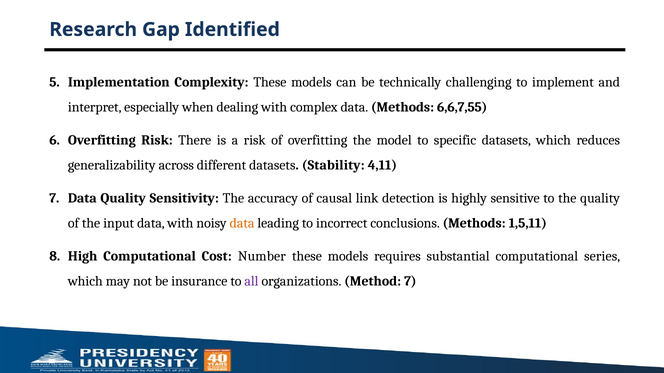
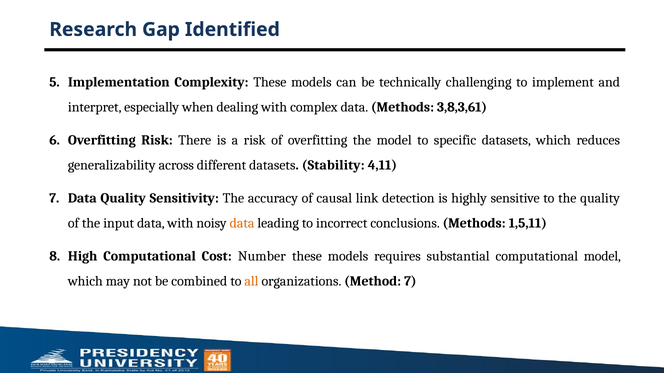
6,6,7,55: 6,6,7,55 -> 3,8,3,61 (462, 107)
computational series: series -> model (602, 257)
insurance: insurance -> combined (199, 281)
all colour: purple -> orange (251, 281)
